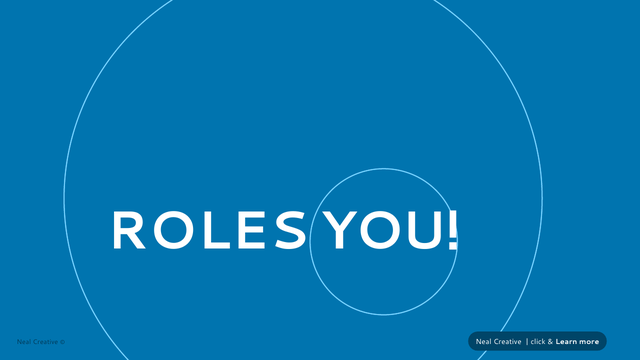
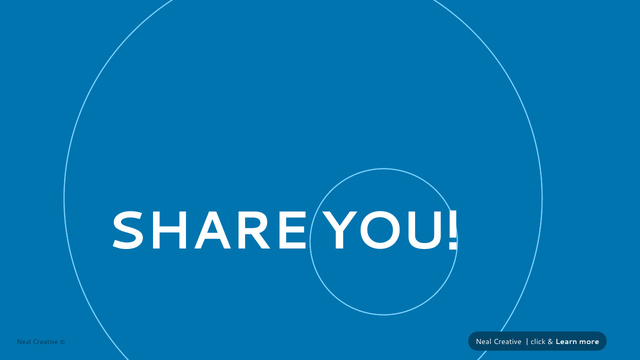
ROLES: ROLES -> SHARE (208, 231)
